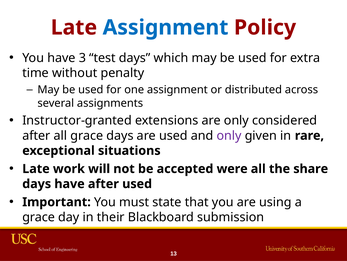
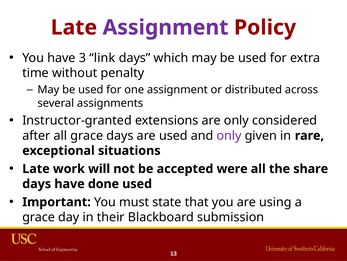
Assignment colour: blue -> purple (166, 27)
test: test -> link (102, 58)
have after: after -> done (103, 183)
